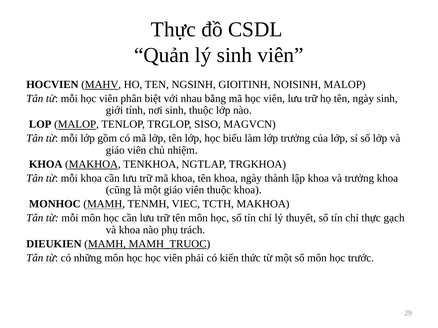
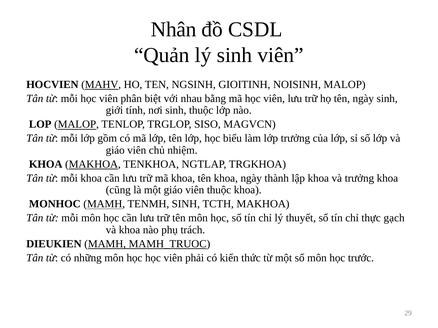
Thực: Thực -> Nhân (174, 30)
TENMH VIEC: VIEC -> SINH (186, 204)
